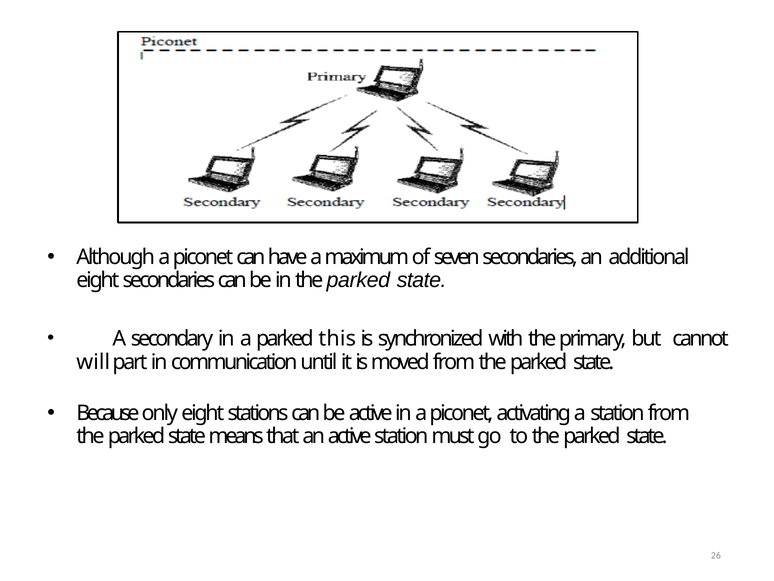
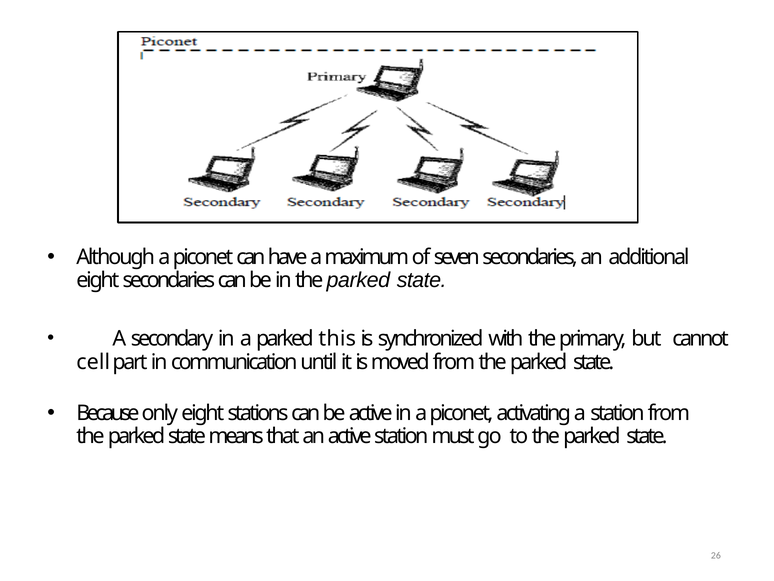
will: will -> cell (93, 362)
